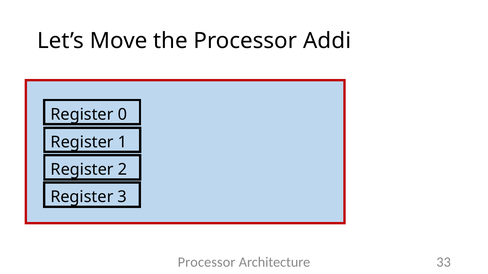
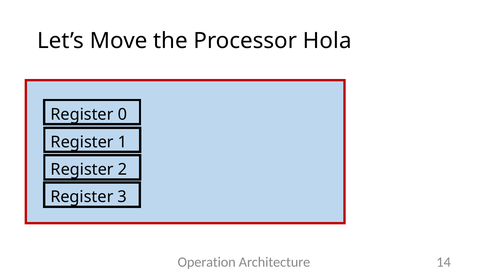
Addi: Addi -> Hola (327, 41)
Processor: Processor -> Operation (207, 263)
33: 33 -> 14 (444, 263)
